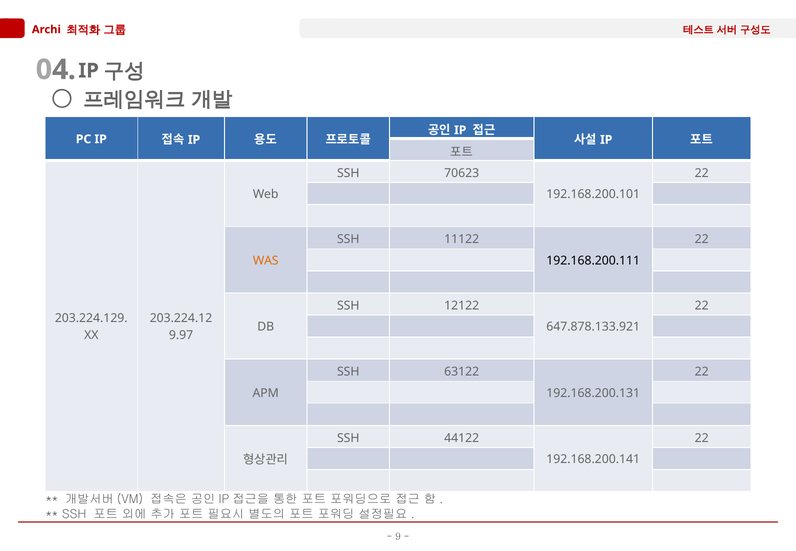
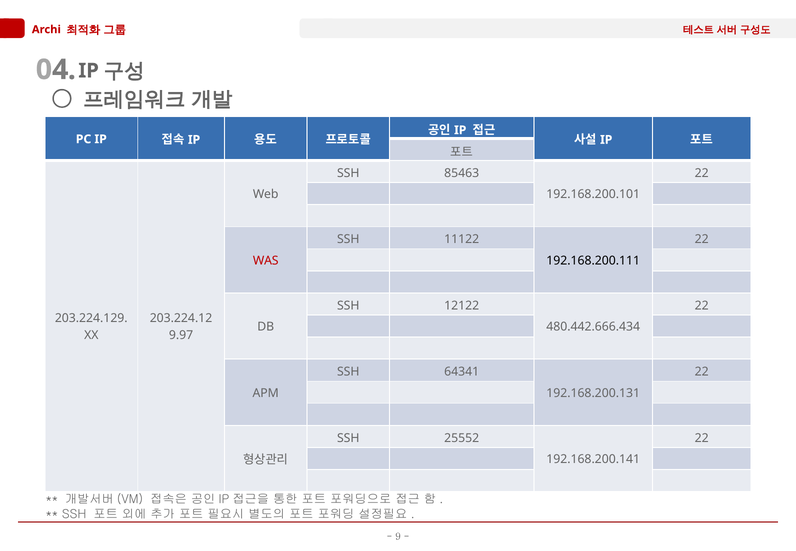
70623: 70623 -> 85463 (462, 173)
WAS colour: orange -> red (266, 261)
647.878.133.921: 647.878.133.921 -> 480.442.666.434 (593, 327)
63122: 63122 -> 64341 (462, 372)
44122: 44122 -> 25552 (462, 438)
